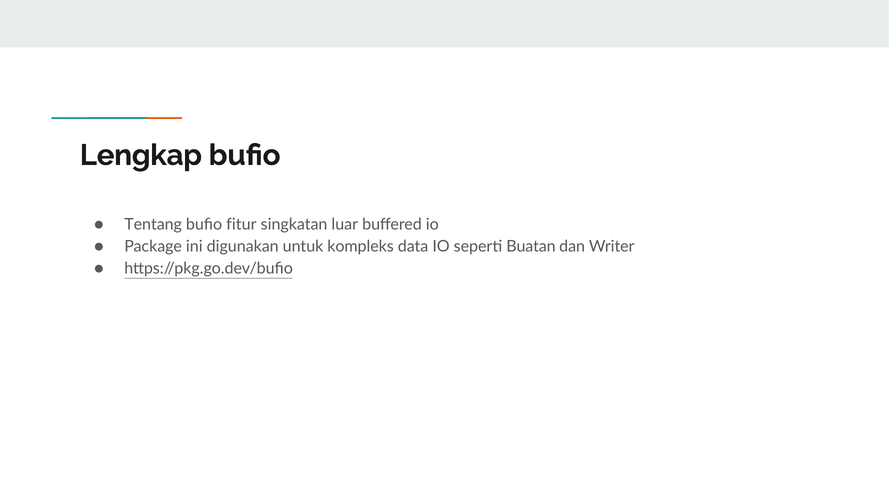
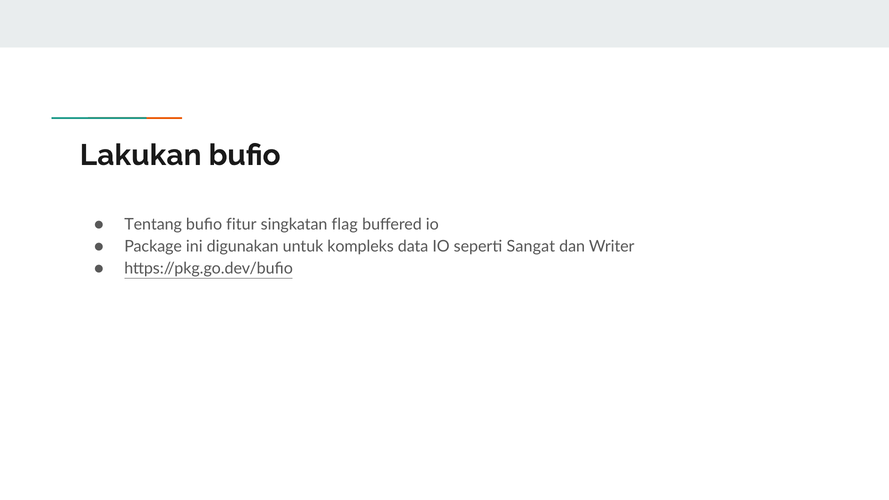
Lengkap: Lengkap -> Lakukan (141, 155)
luar: luar -> flag (345, 224)
Buatan: Buatan -> Sangat (531, 247)
